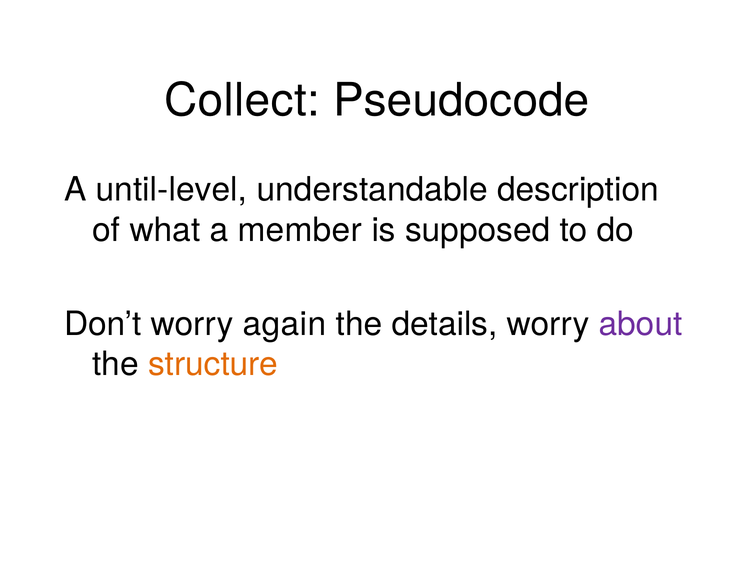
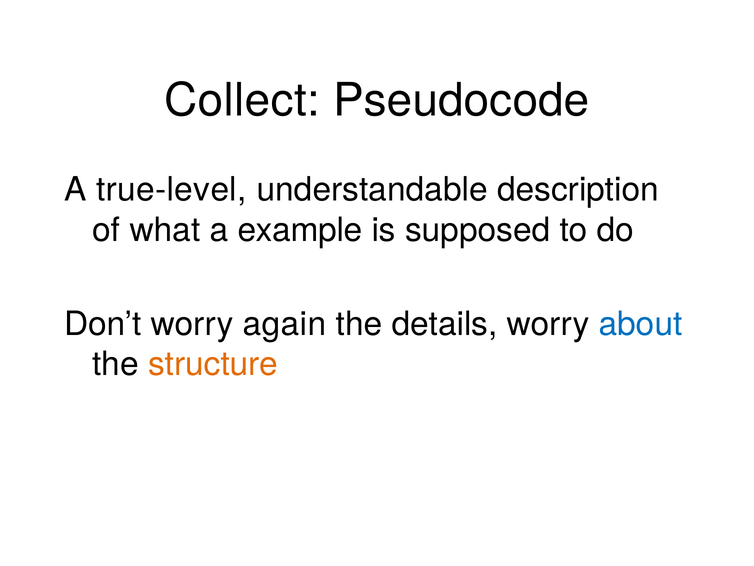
until-level: until-level -> true-level (171, 190)
member: member -> example (300, 230)
about colour: purple -> blue (641, 324)
